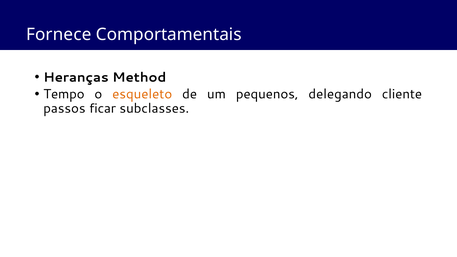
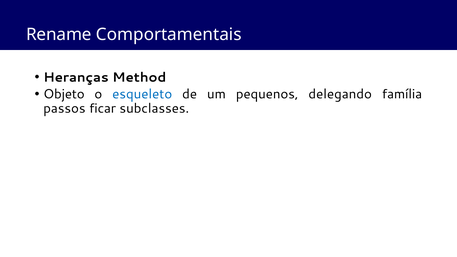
Fornece: Fornece -> Rename (59, 35)
Tempo: Tempo -> Objeto (64, 94)
esqueleto colour: orange -> blue (142, 94)
cliente: cliente -> família (402, 94)
